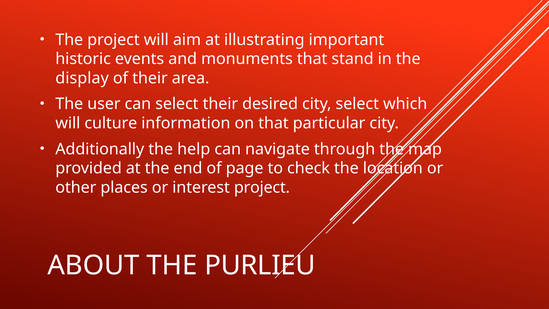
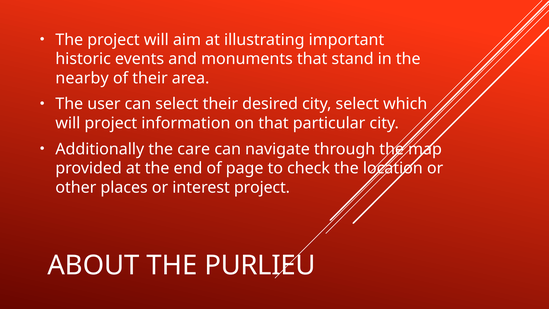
display: display -> nearby (82, 78)
will culture: culture -> project (111, 123)
help: help -> care (194, 149)
